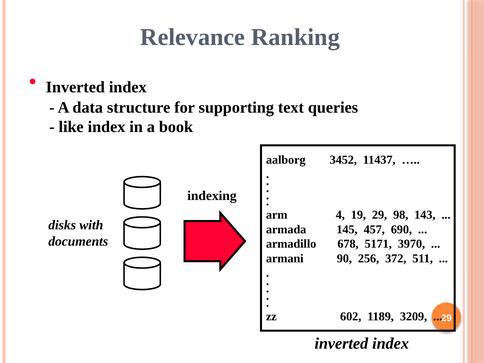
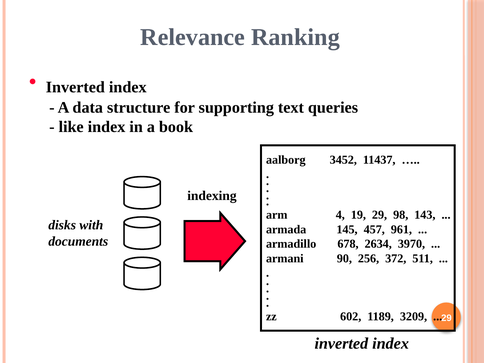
690: 690 -> 961 (401, 229)
5171: 5171 -> 2634 (378, 244)
